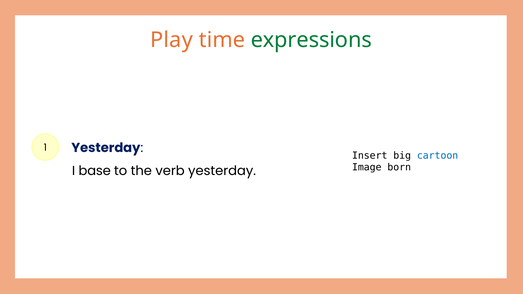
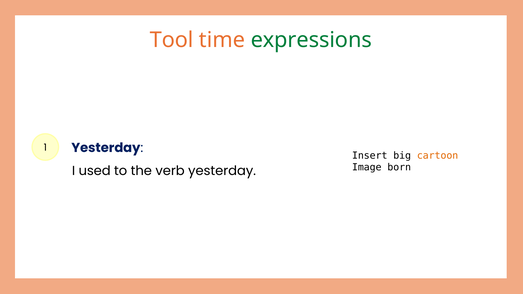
Play: Play -> Tool (172, 40)
cartoon colour: blue -> orange (438, 156)
base: base -> used (95, 171)
